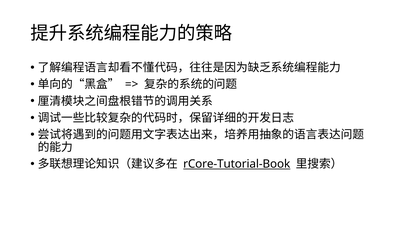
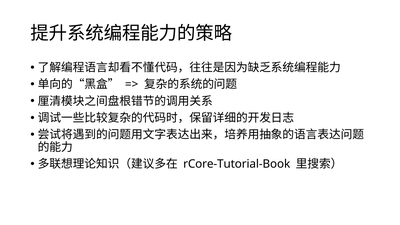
rCore-Tutorial-Book underline: present -> none (237, 164)
